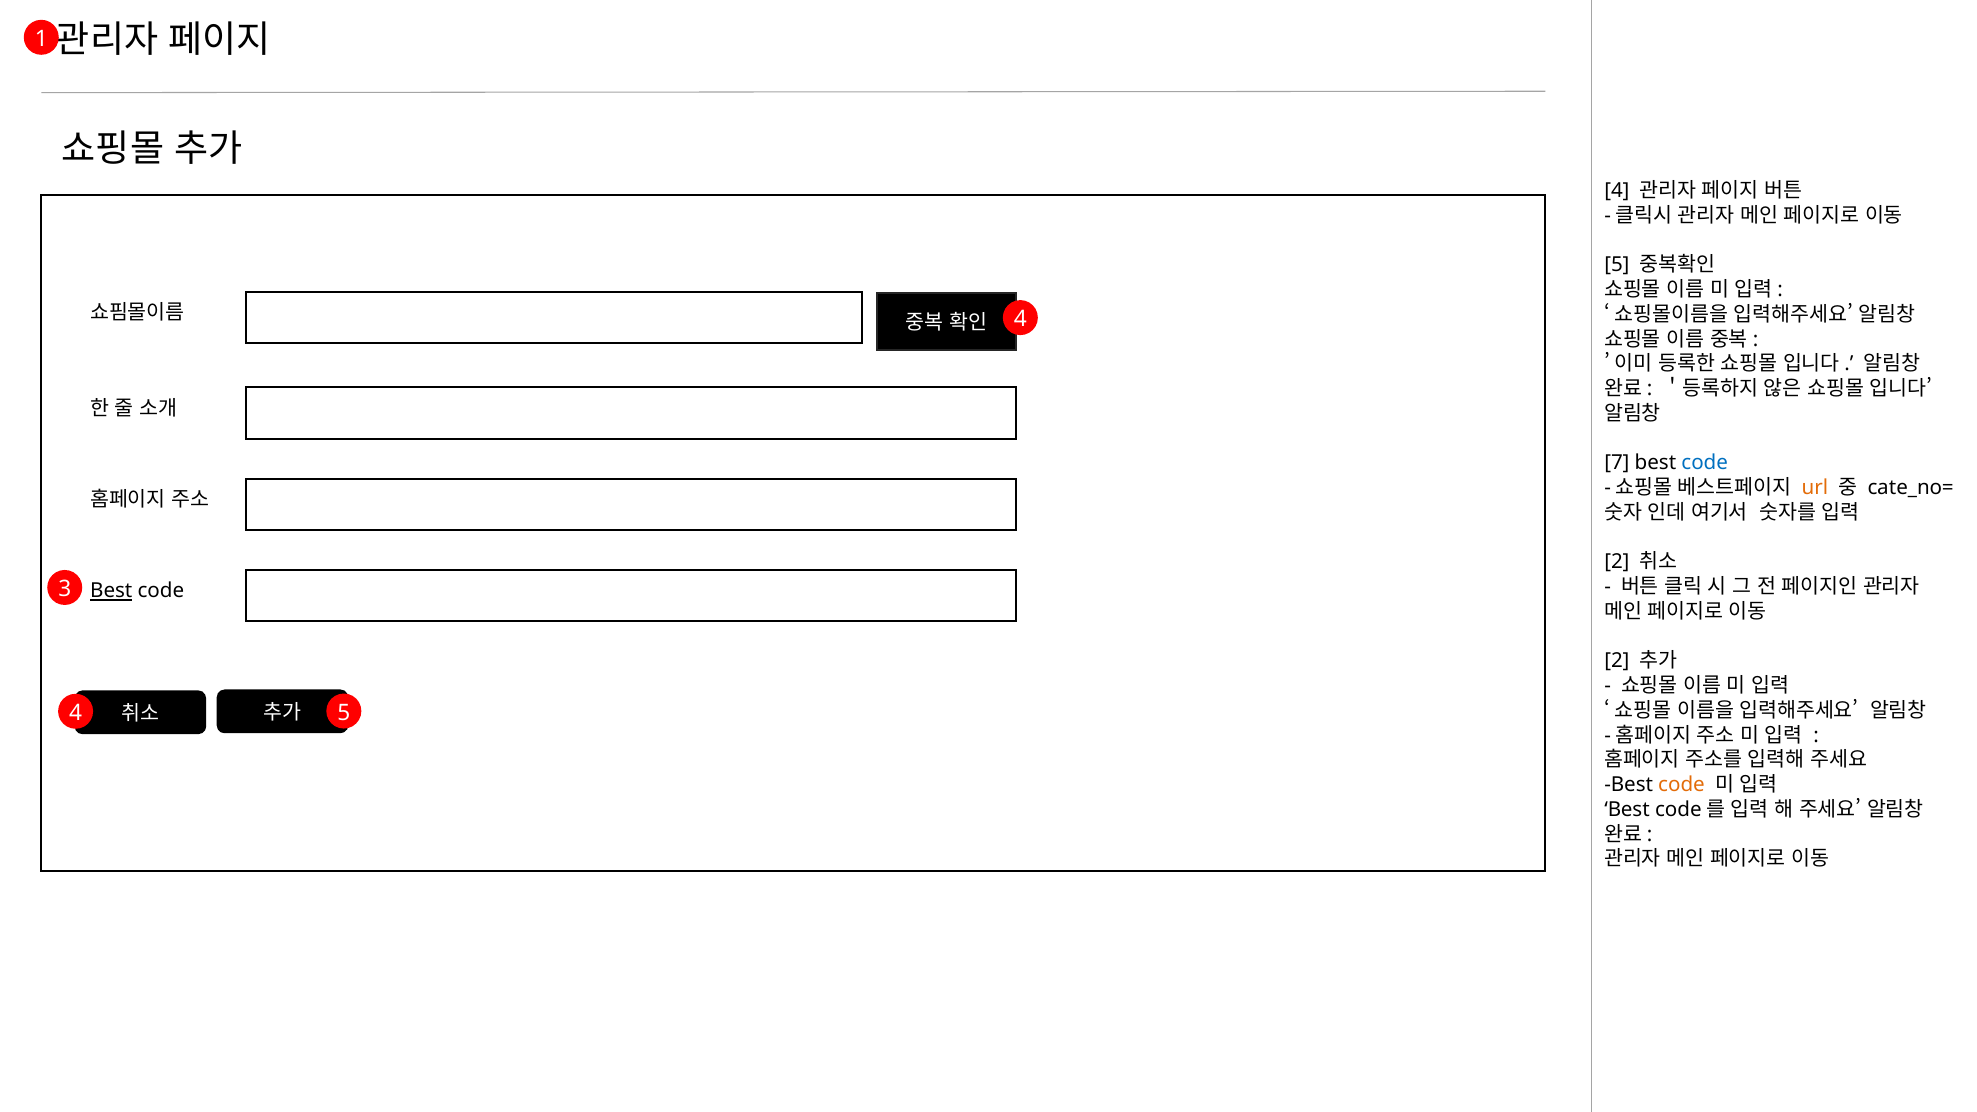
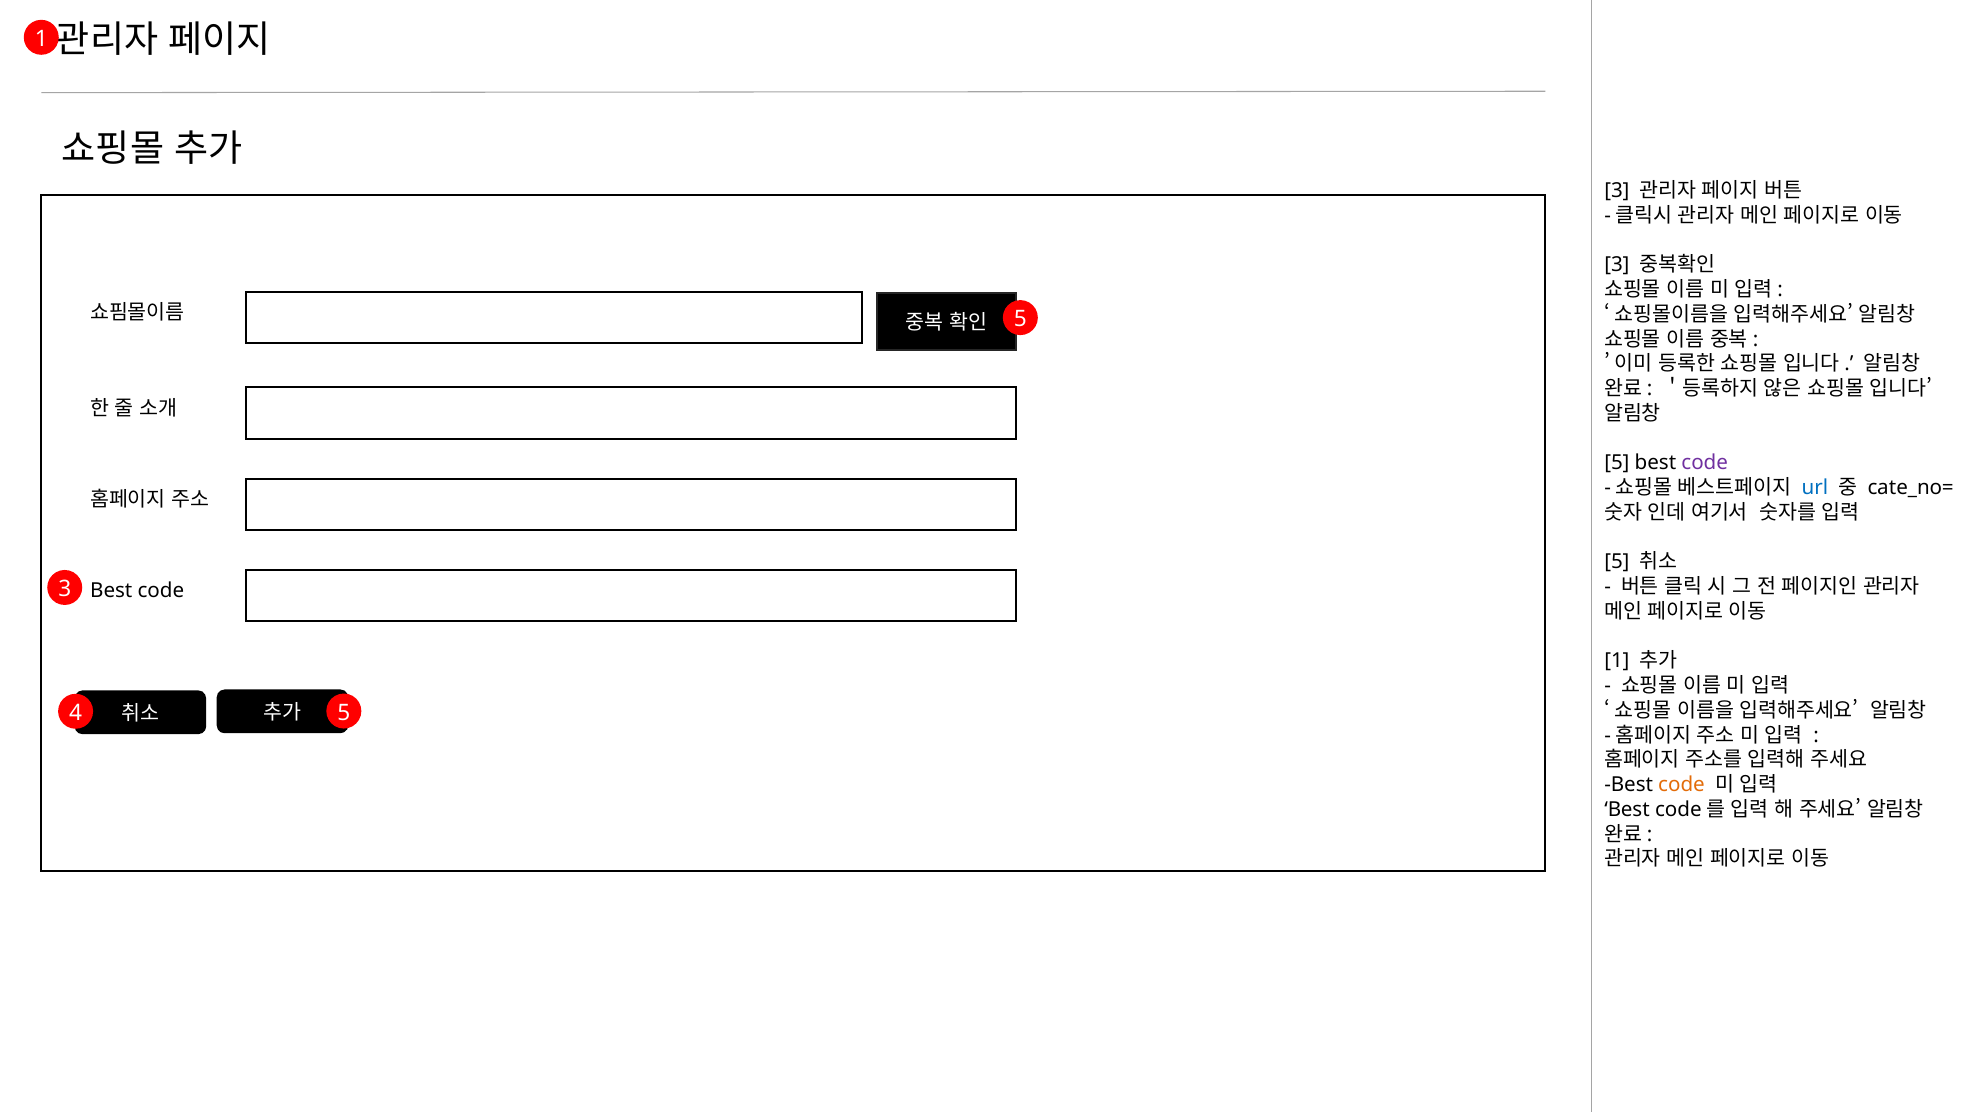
4: 4 -> 3 (1617, 191)
5: 5 -> 3 (1617, 265)
4: 4 -> 5 (1020, 319)
7: 7 -> 5 (1617, 463)
code colour: blue -> purple (1705, 463)
url colour: orange -> blue (1815, 488)
2: 2 -> 5 (1617, 562)
Best underline: present -> none (111, 591)
2: 2 -> 1 (1617, 661)
